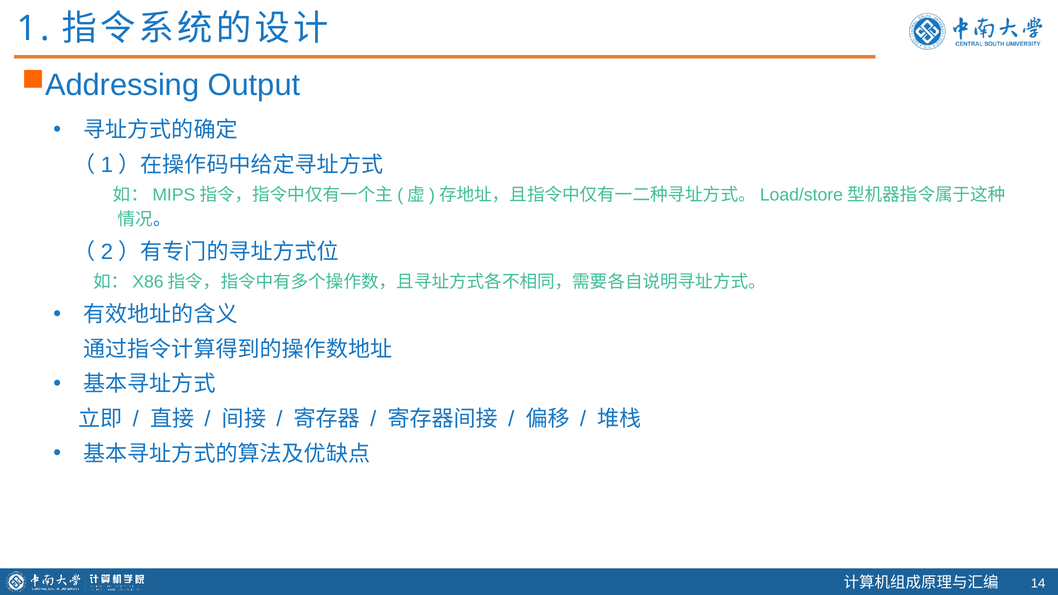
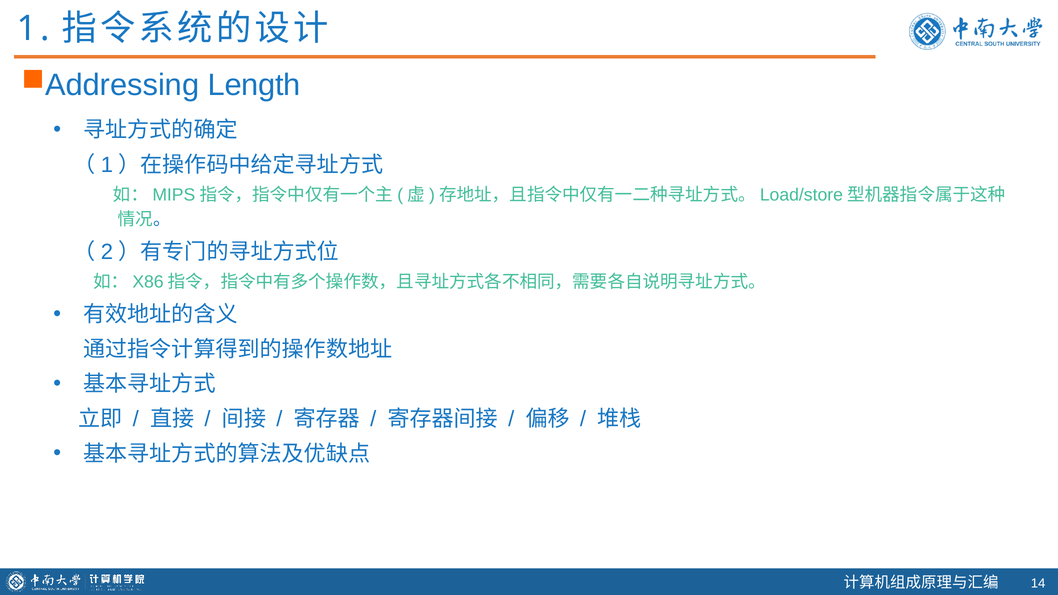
Output: Output -> Length (254, 85)
